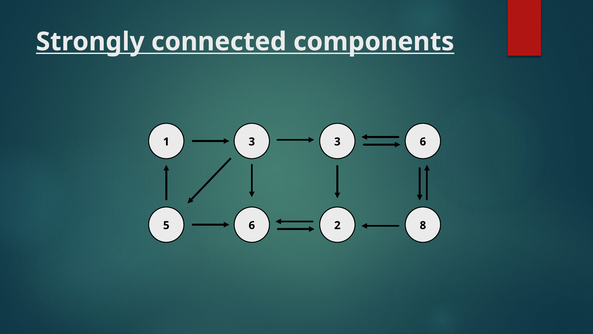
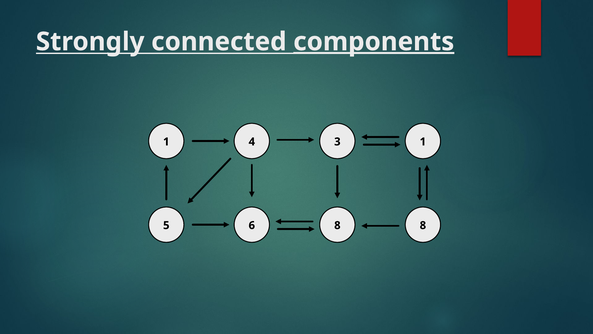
components underline: none -> present (374, 42)
1 3: 3 -> 4 (252, 142)
3 6: 6 -> 1 (423, 142)
6 2: 2 -> 8 (337, 225)
